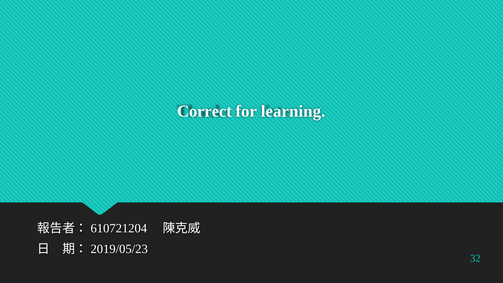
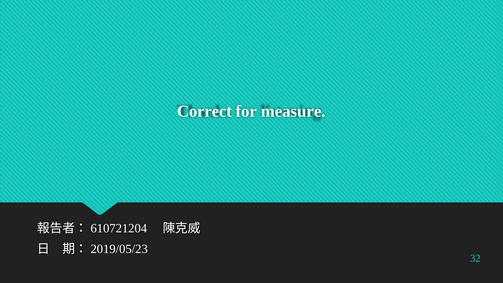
learning: learning -> measure (293, 111)
